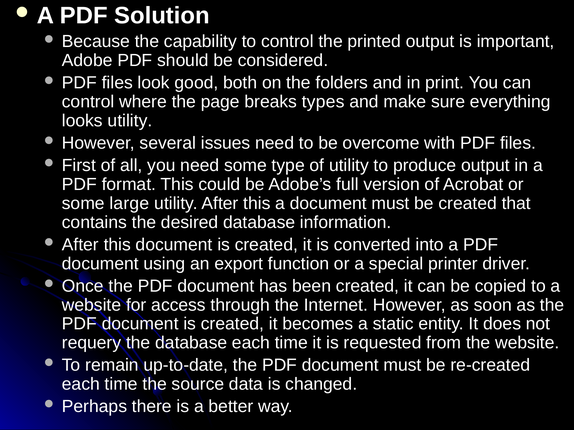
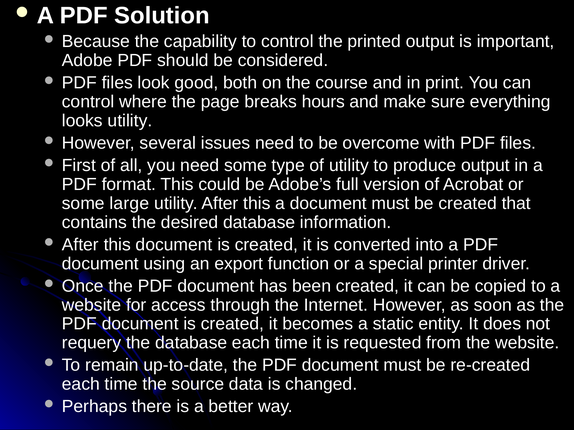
folders: folders -> course (342, 83)
types: types -> hours (323, 102)
